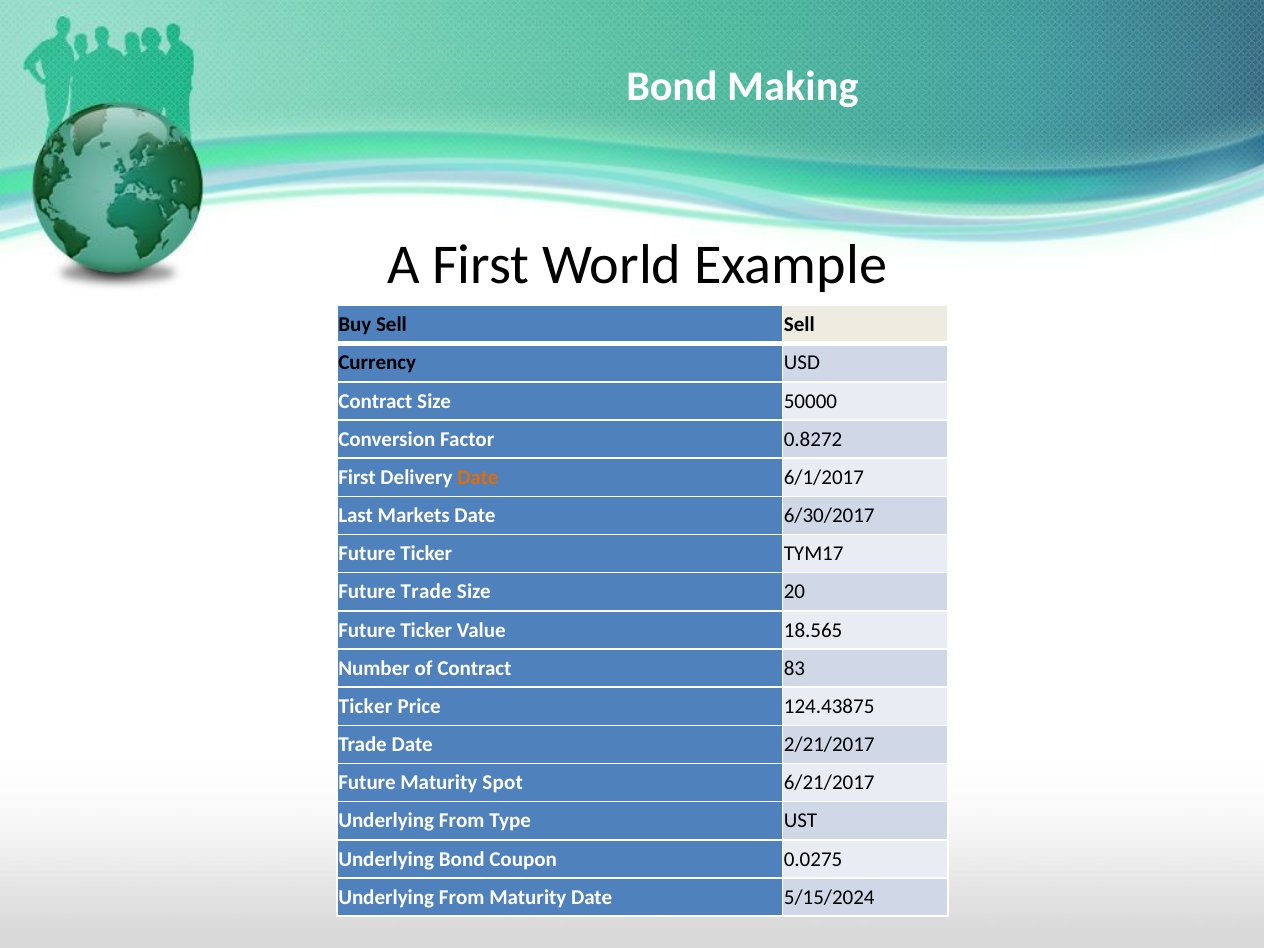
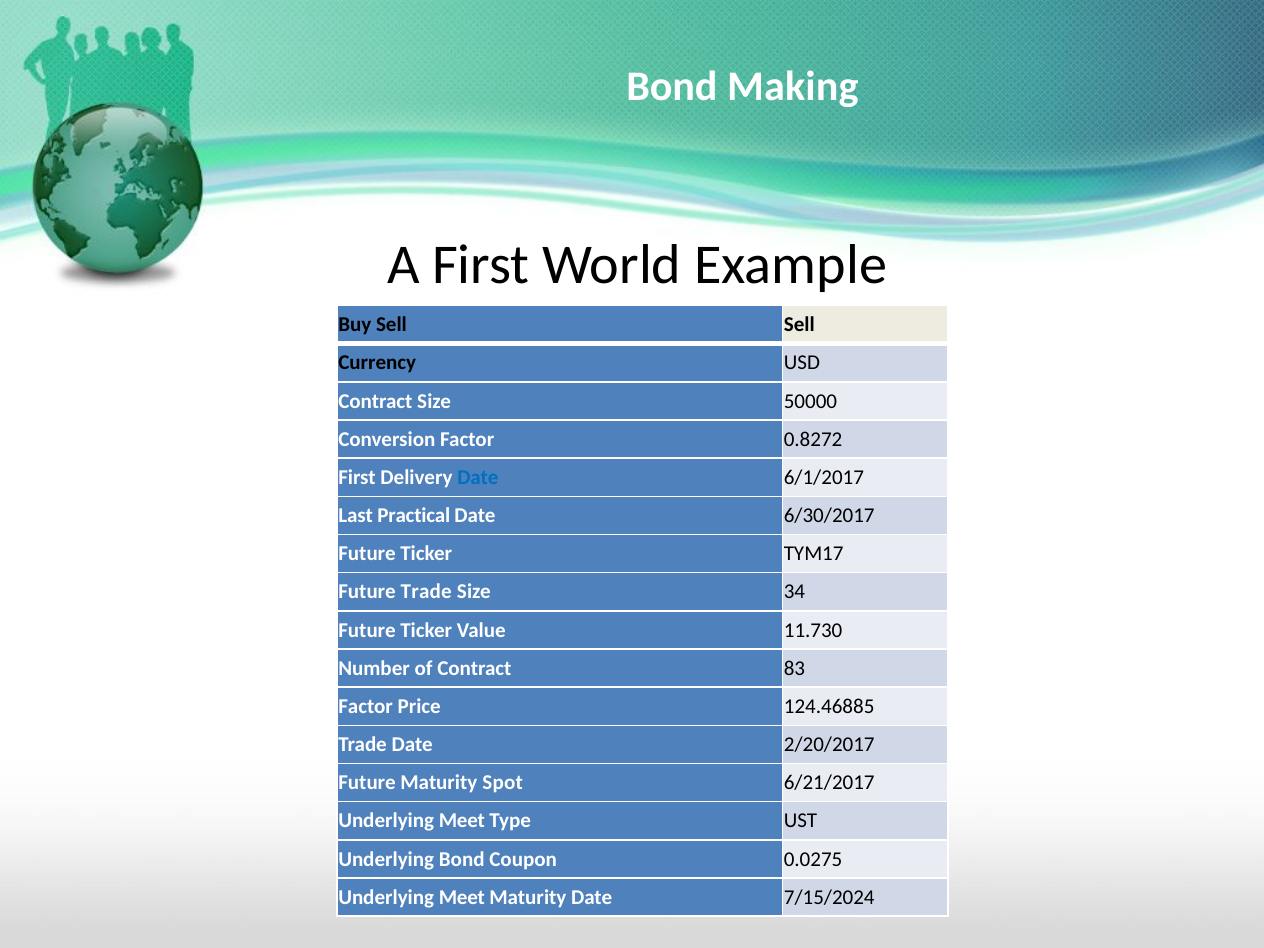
Date colour: orange -> blue (478, 477)
Markets: Markets -> Practical (414, 516)
20: 20 -> 34 (795, 592)
18.565: 18.565 -> 11.730 (813, 630)
Ticker: Ticker -> Factor (366, 706)
124.43875: 124.43875 -> 124.46885 (829, 706)
2/21/2017: 2/21/2017 -> 2/20/2017 (829, 745)
From: From -> Meet (462, 821)
From: From -> Meet (462, 897)
5/15/2024: 5/15/2024 -> 7/15/2024 (829, 897)
